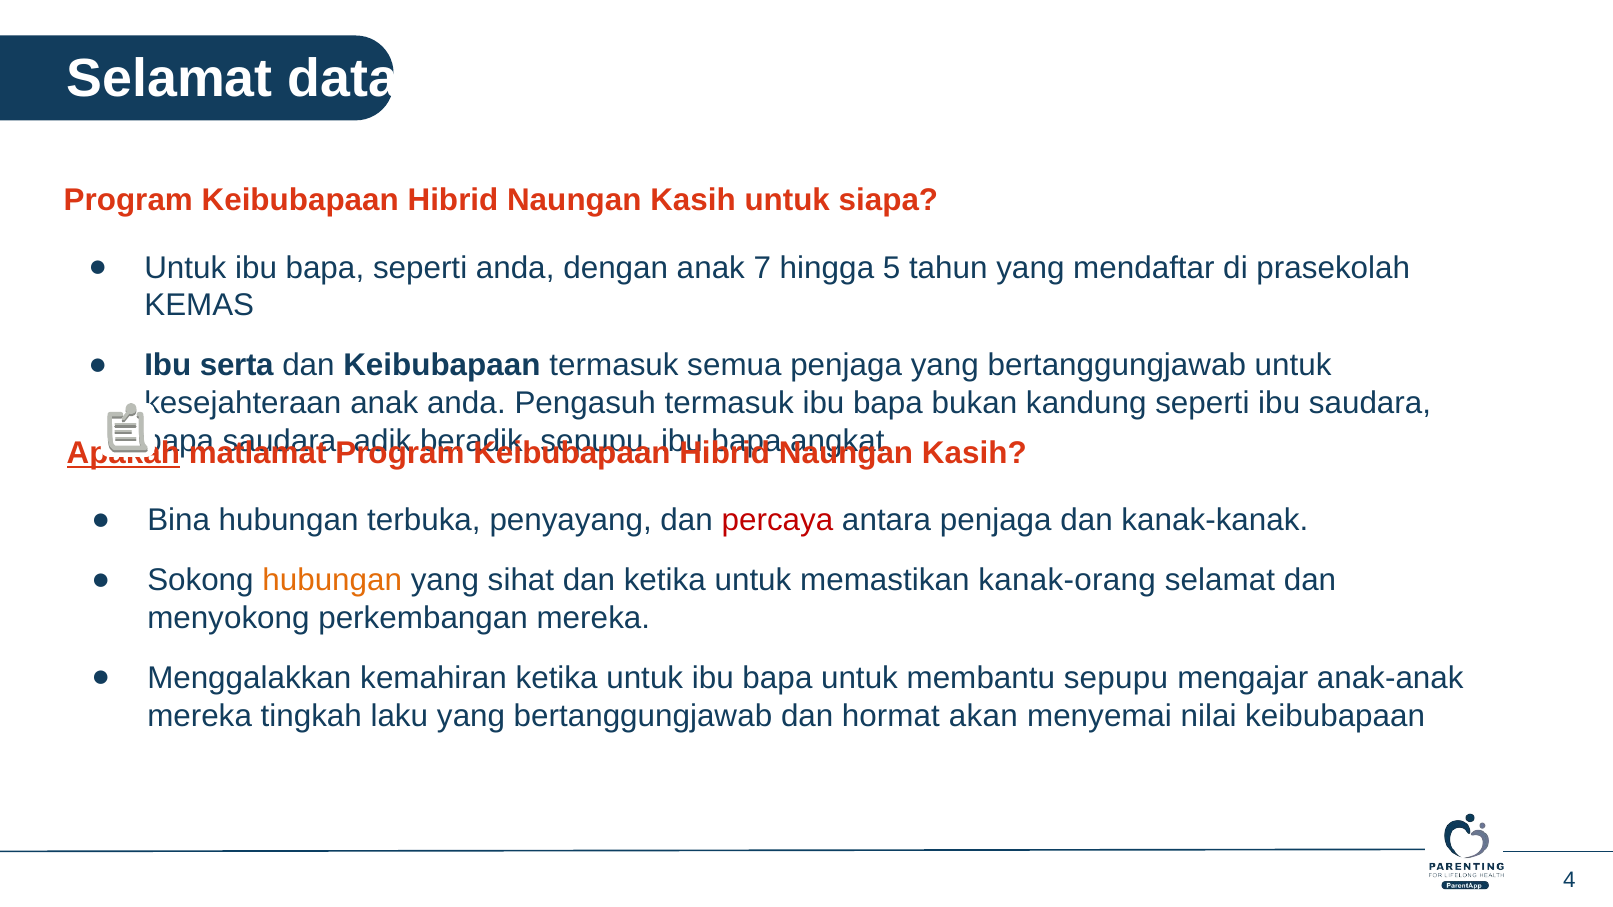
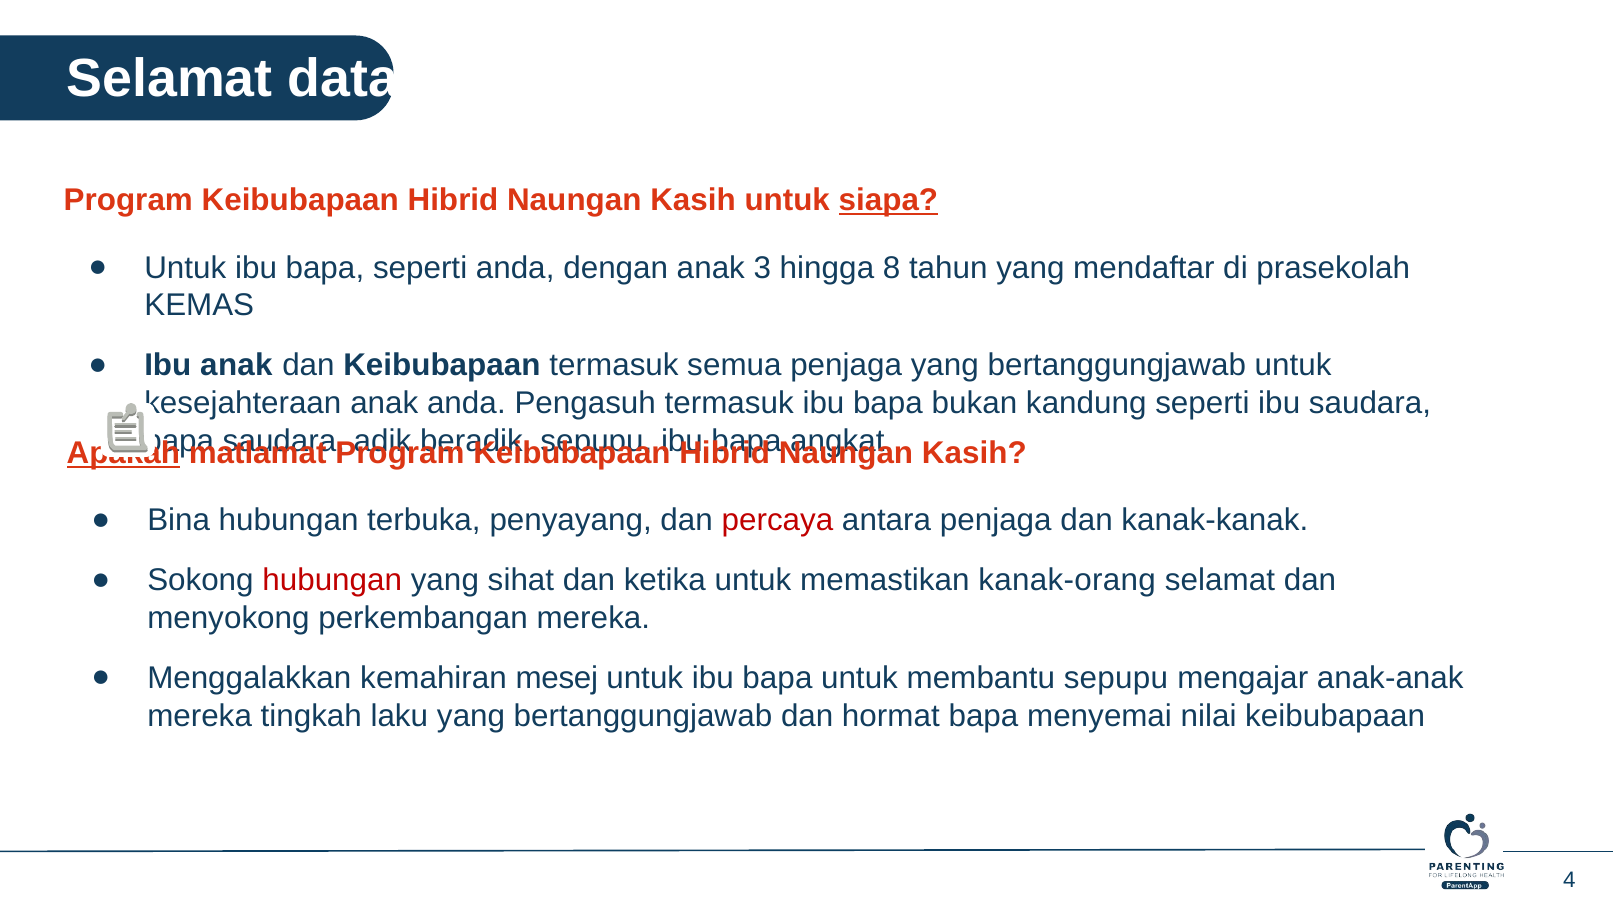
siapa underline: none -> present (888, 201)
7: 7 -> 3 (762, 268)
5: 5 -> 8 (892, 268)
Ibu serta: serta -> anak (236, 366)
hubungan colour: orange -> red (332, 581)
kemahiran ketika: ketika -> mesej (557, 678)
hormat akan: akan -> bapa (983, 716)
